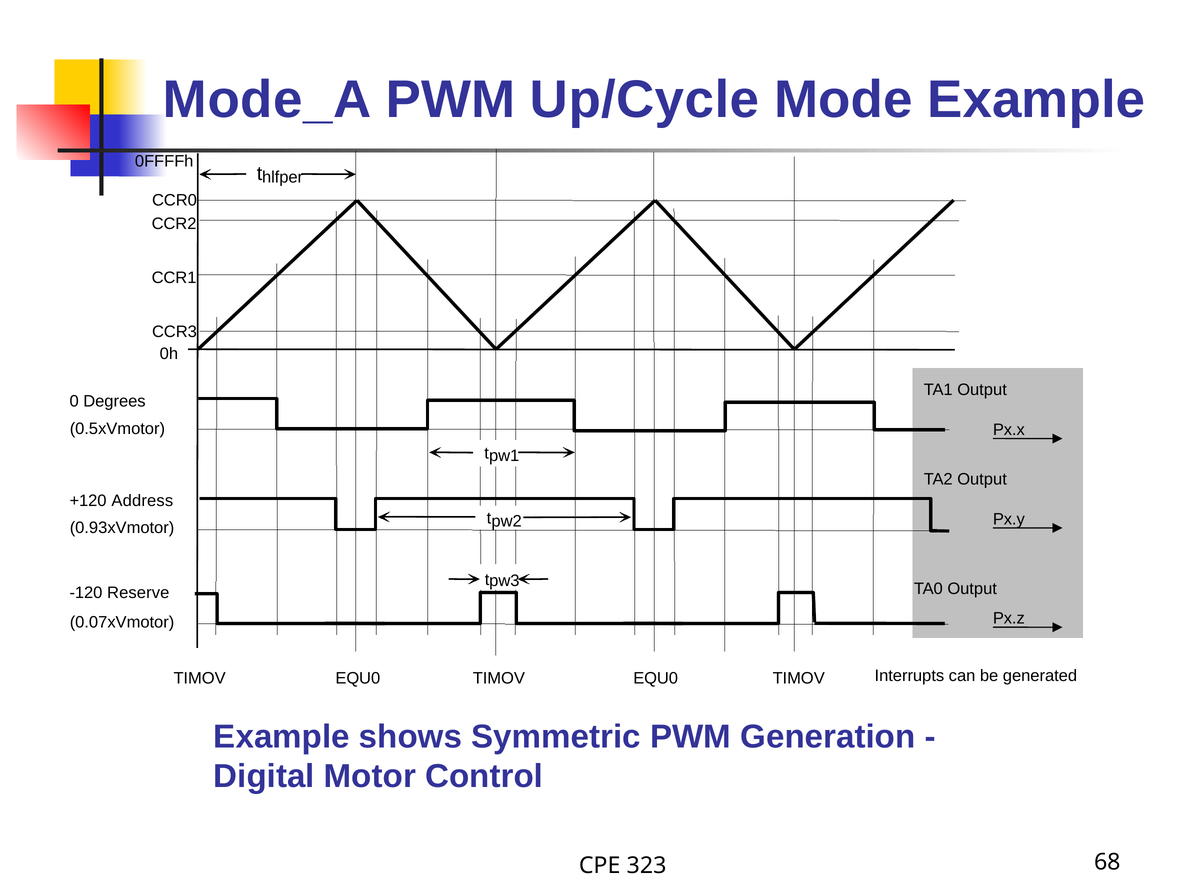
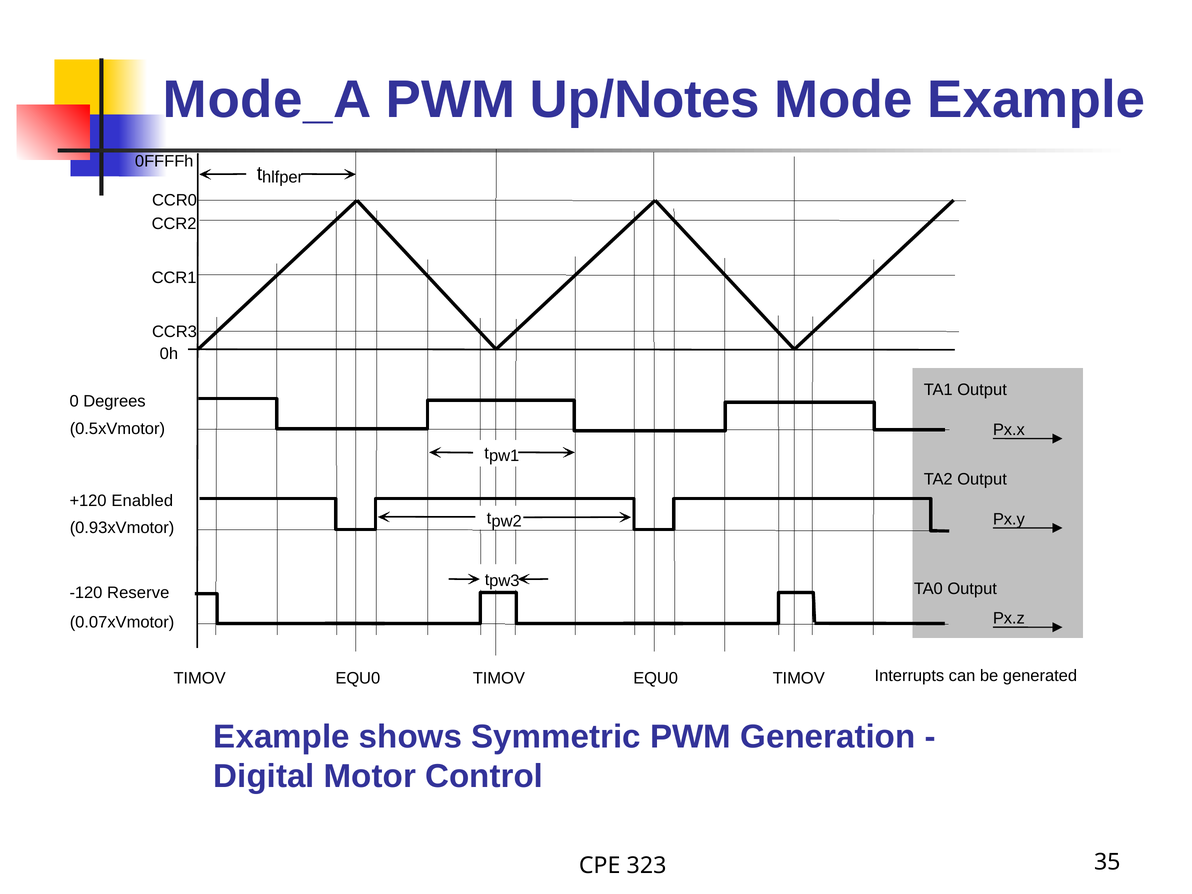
Up/Cycle: Up/Cycle -> Up/Notes (645, 100)
Address: Address -> Enabled (142, 501)
68: 68 -> 35 (1107, 862)
